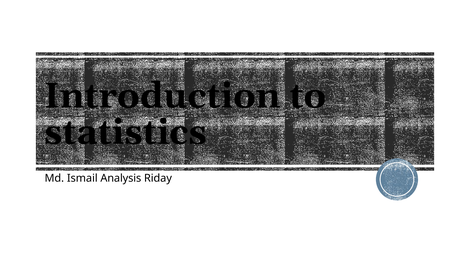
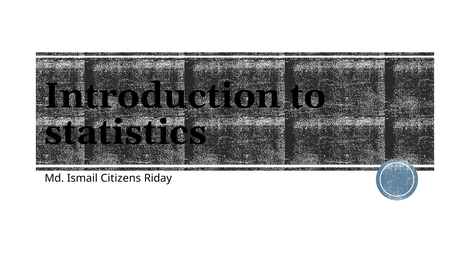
Analysis: Analysis -> Citizens (121, 178)
